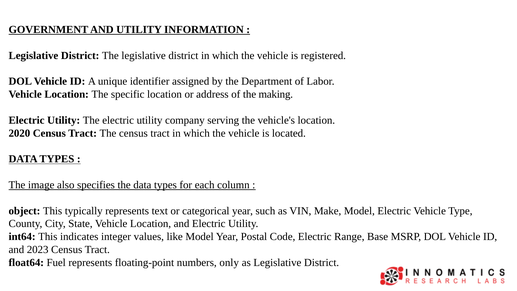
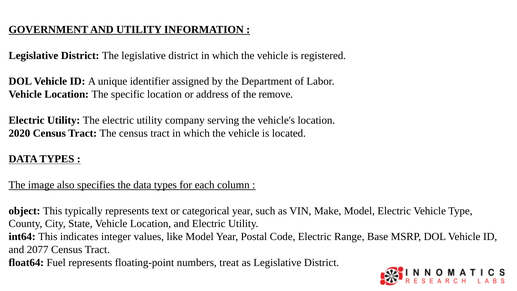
making: making -> remove (276, 94)
2023: 2023 -> 2077 (38, 249)
only: only -> treat (229, 262)
